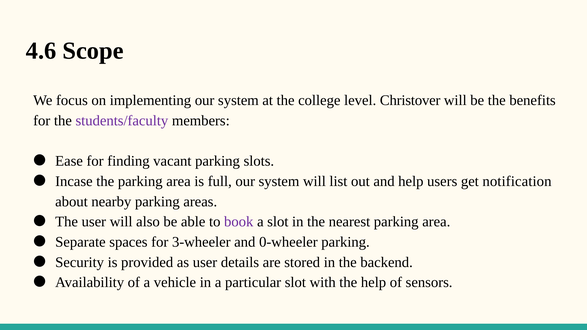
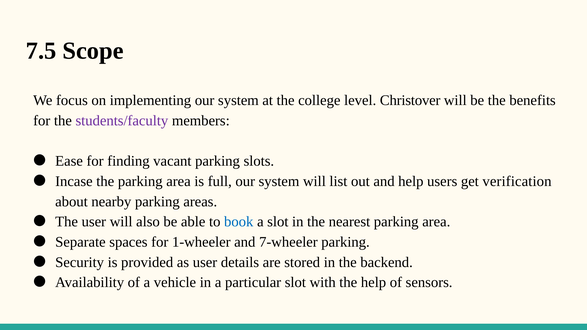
4.6: 4.6 -> 7.5 (41, 51)
notification: notification -> verification (517, 181)
book colour: purple -> blue (239, 222)
3-wheeler: 3-wheeler -> 1-wheeler (201, 242)
0-wheeler: 0-wheeler -> 7-wheeler (288, 242)
